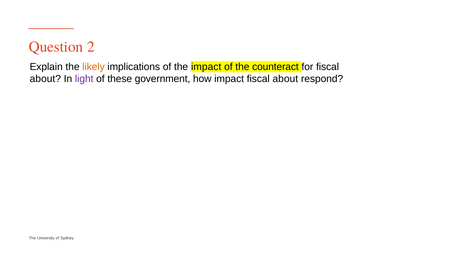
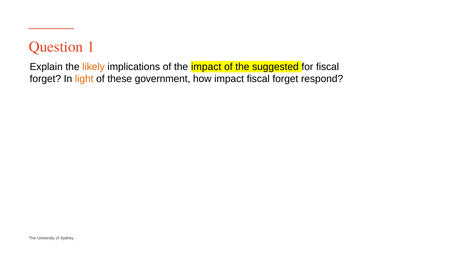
2: 2 -> 1 (91, 47)
counteract: counteract -> suggested (275, 67)
about: about -> forget (45, 79)
light colour: purple -> orange (84, 79)
about: about -> forget (285, 79)
